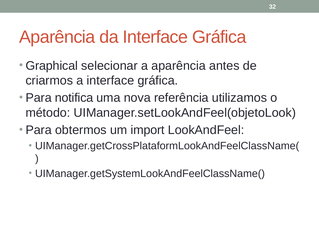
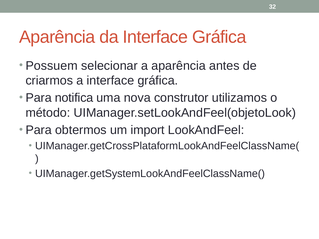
Graphical: Graphical -> Possuem (52, 66)
referência: referência -> construtor (181, 98)
